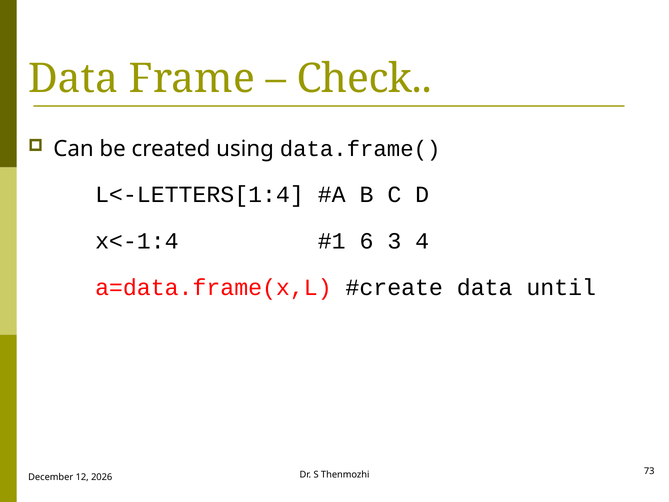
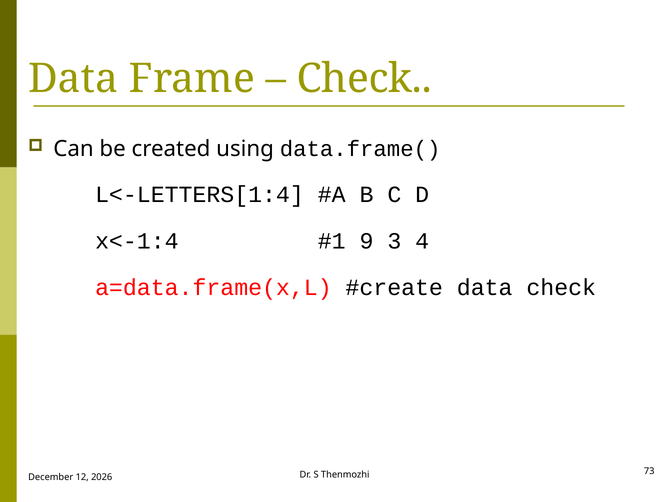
6: 6 -> 9 (366, 241)
data until: until -> check (561, 288)
